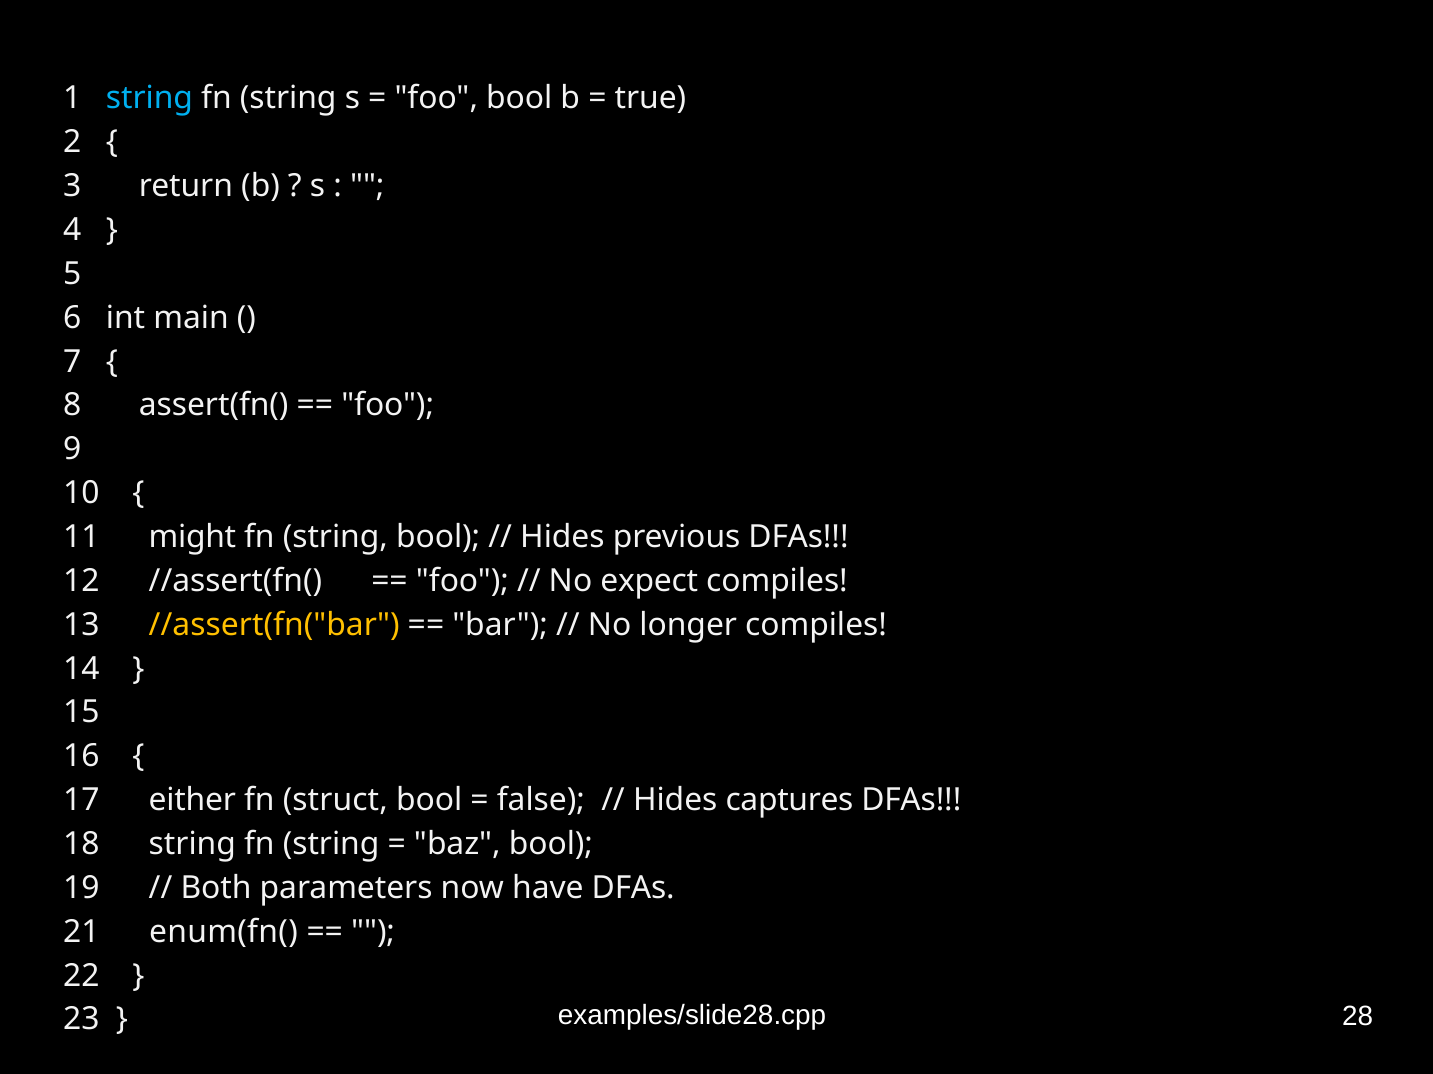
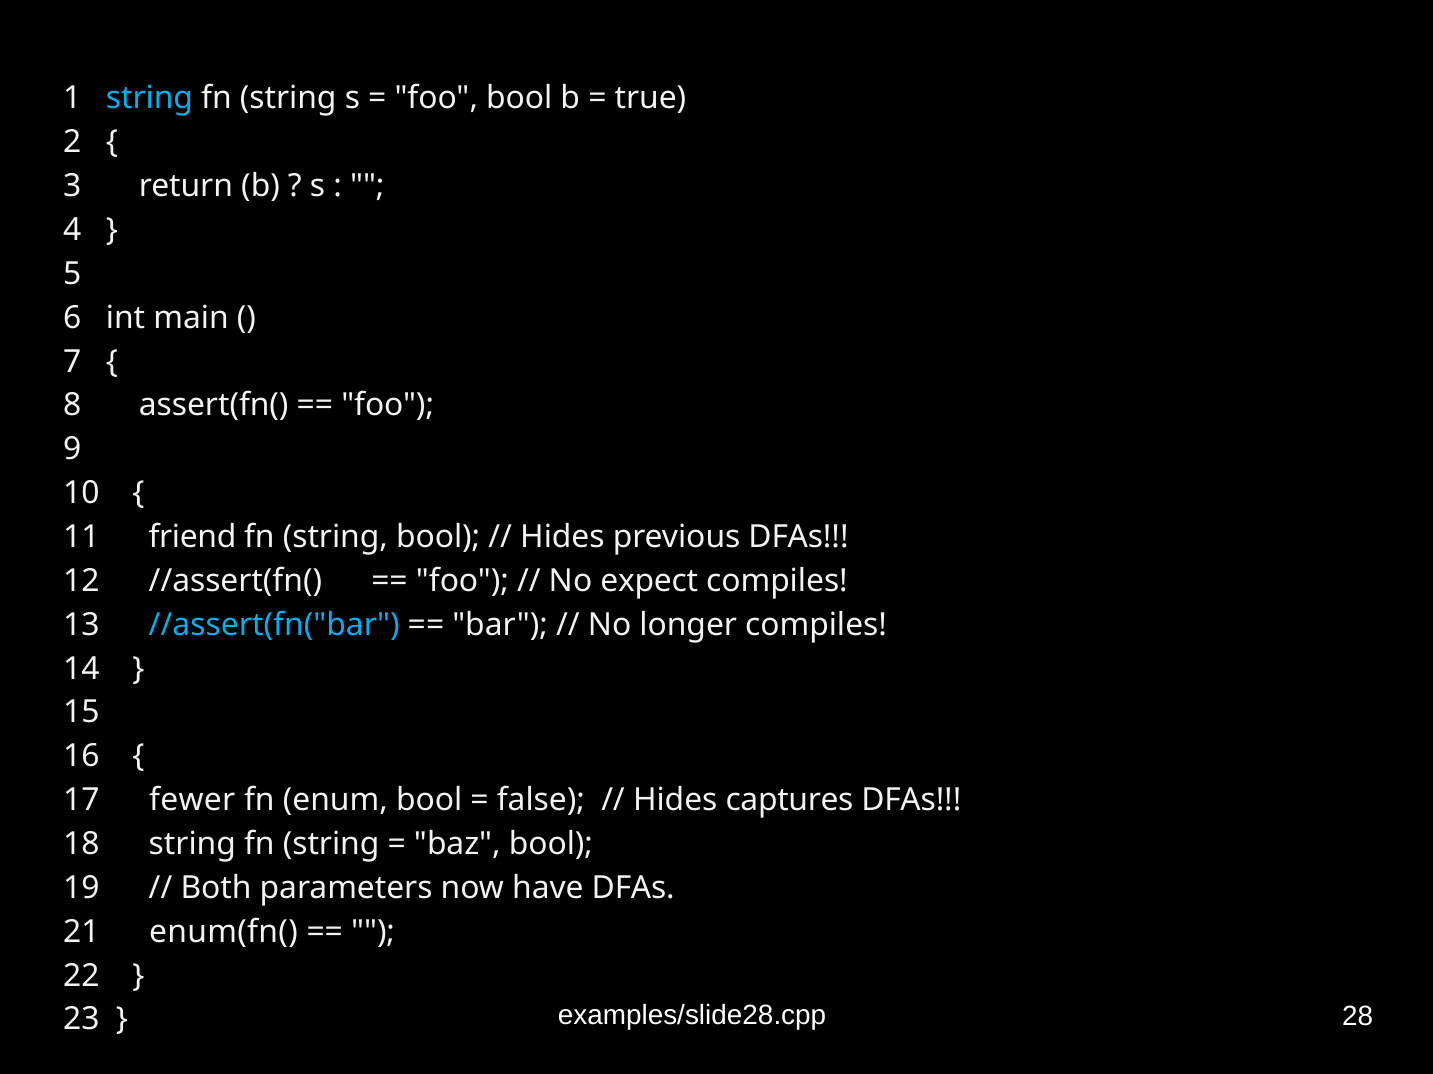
might: might -> friend (192, 537)
//assert(fn("bar colour: yellow -> light blue (274, 625)
either: either -> fewer (192, 801)
struct: struct -> enum (335, 801)
